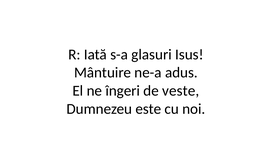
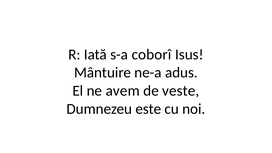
glasuri: glasuri -> coborî (151, 54)
îngeri: îngeri -> avem (123, 91)
